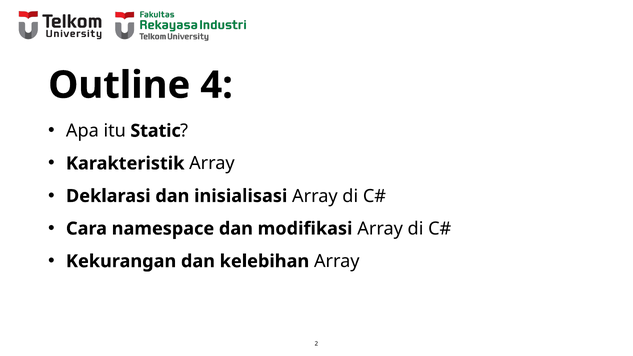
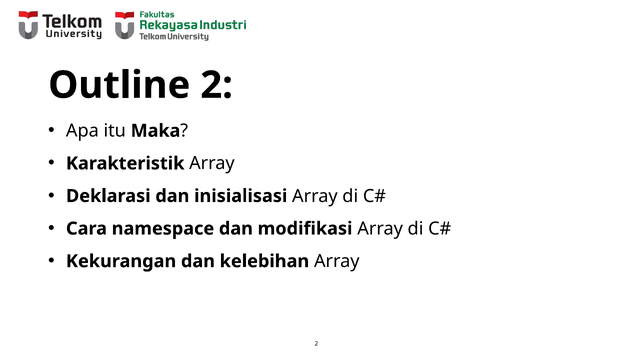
Outline 4: 4 -> 2 (217, 85)
Static: Static -> Maka (155, 131)
